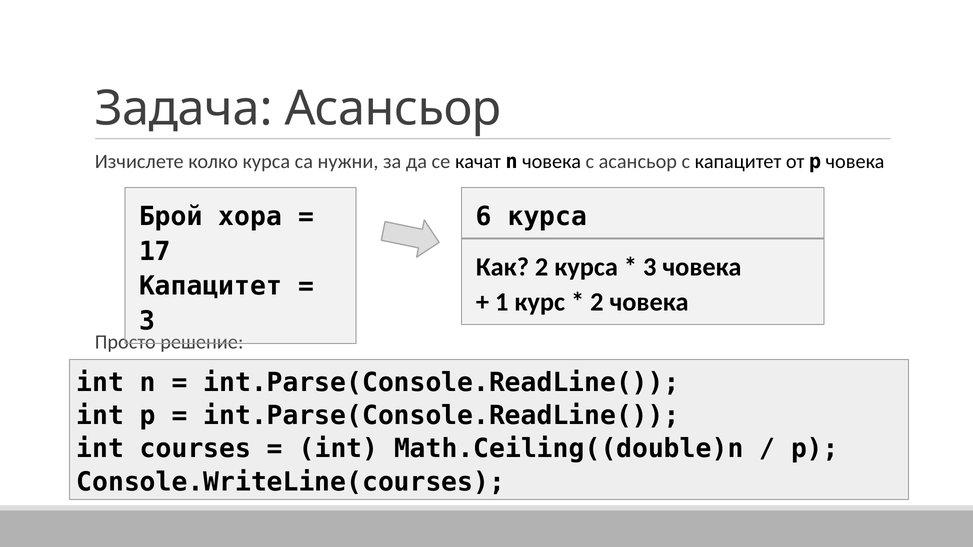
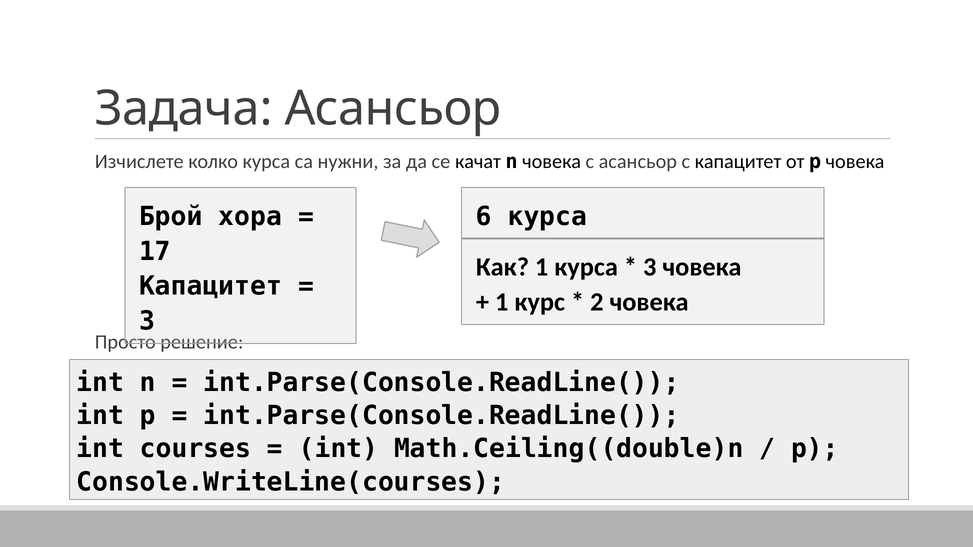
Как 2: 2 -> 1 (542, 267)
